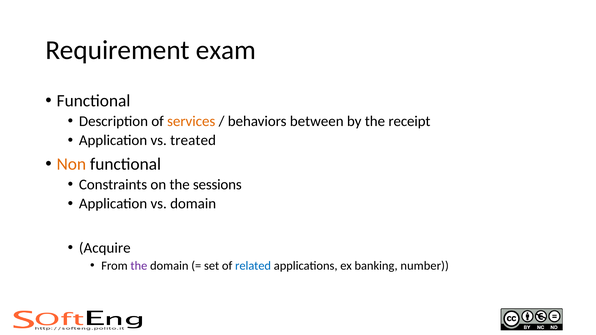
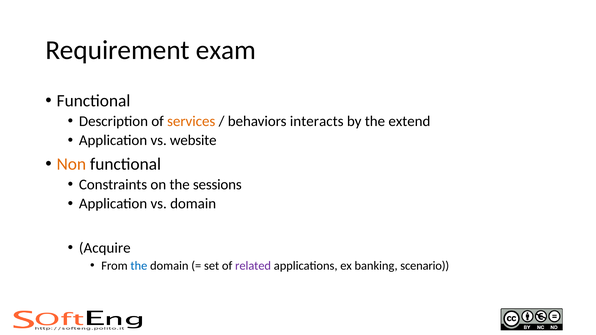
between: between -> interacts (317, 121)
receipt: receipt -> extend (409, 121)
treated: treated -> website (193, 140)
the colour: purple -> blue (139, 266)
related colour: blue -> purple (253, 266)
number: number -> scenario (425, 266)
